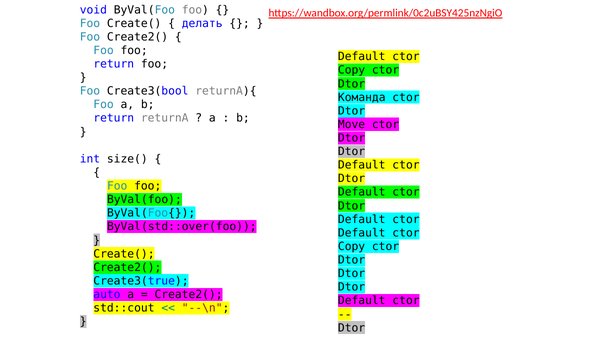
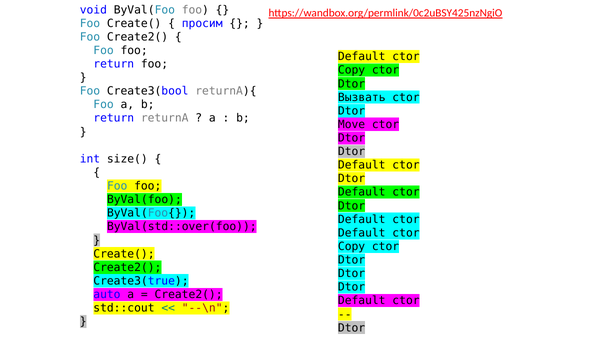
делать: делать -> просим (202, 23)
Команда: Команда -> Вызвать (362, 97)
